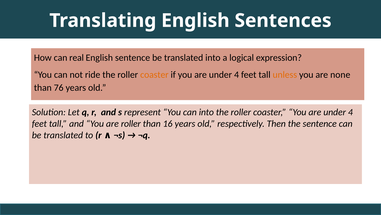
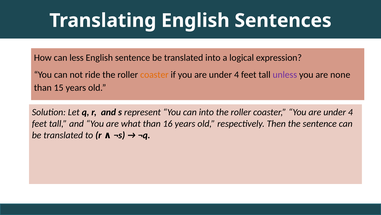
real: real -> less (77, 57)
unless colour: orange -> purple (285, 74)
76: 76 -> 15 (59, 87)
are roller: roller -> what (131, 123)
